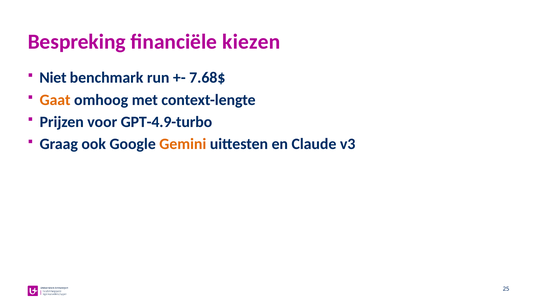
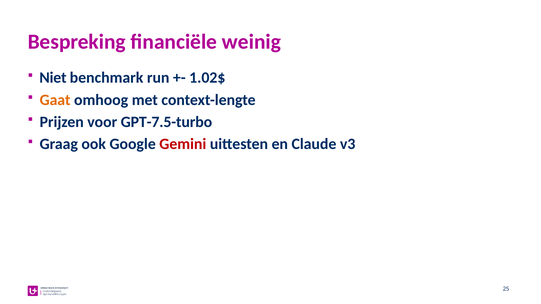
kiezen: kiezen -> weinig (251, 42)
7.68$: 7.68$ -> 1.02$ (207, 78)
GPT-4.9-turbo: GPT-4.9-turbo -> GPT-7.5-turbo (166, 122)
Gemini colour: orange -> red (183, 144)
